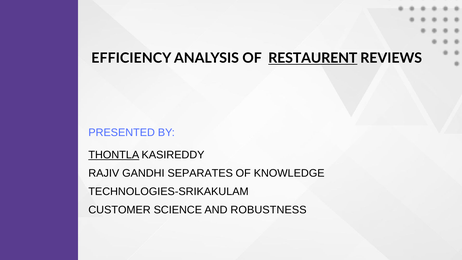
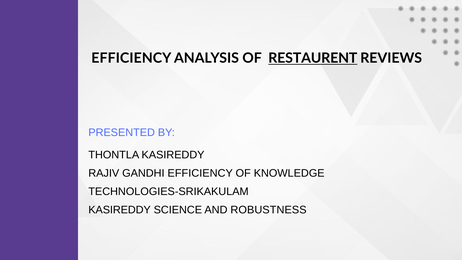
THONTLA underline: present -> none (114, 155)
GANDHI SEPARATES: SEPARATES -> EFFICIENCY (200, 173)
CUSTOMER: CUSTOMER -> KASIREDDY (120, 210)
